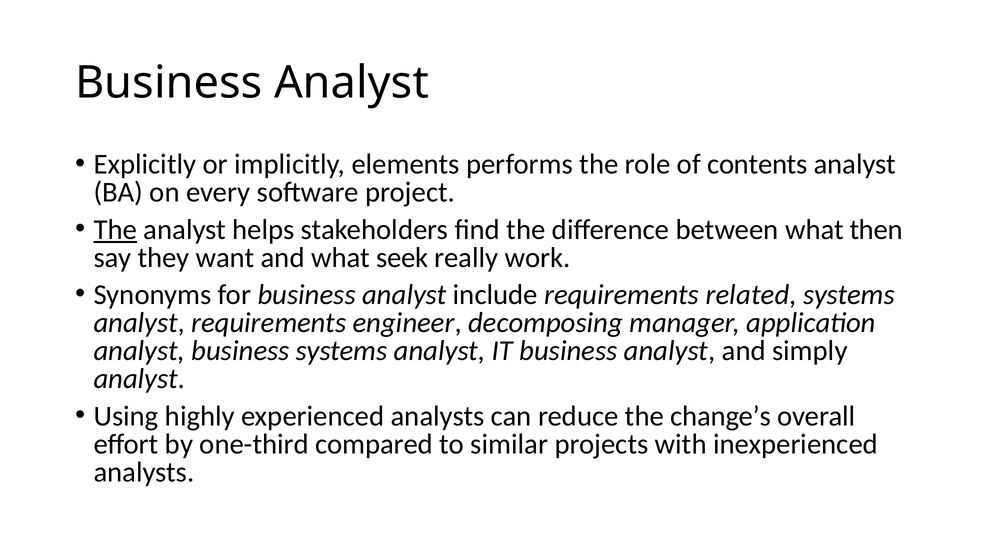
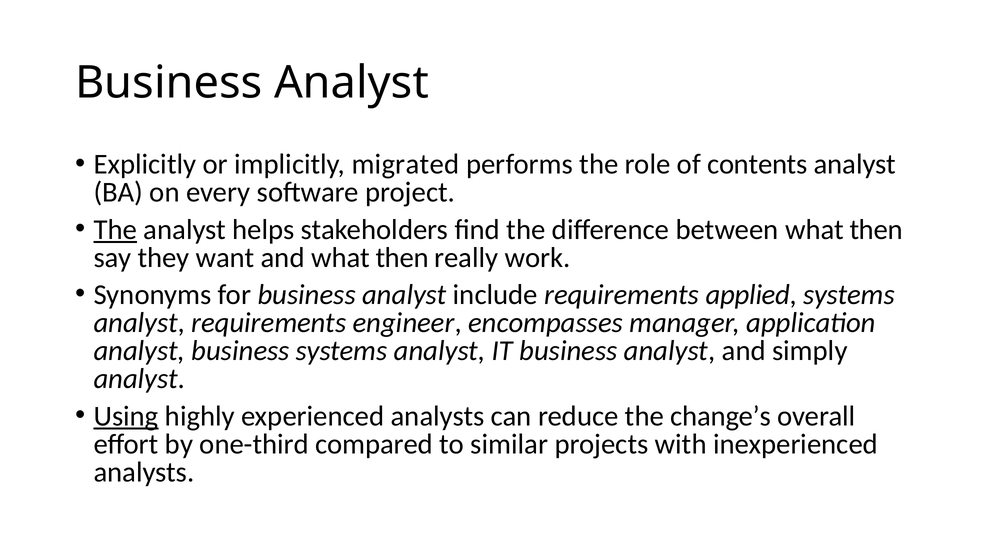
elements: elements -> migrated (405, 164)
and what seek: seek -> then (402, 257)
related: related -> applied (751, 295)
decomposing: decomposing -> encompasses (546, 323)
Using underline: none -> present (126, 416)
